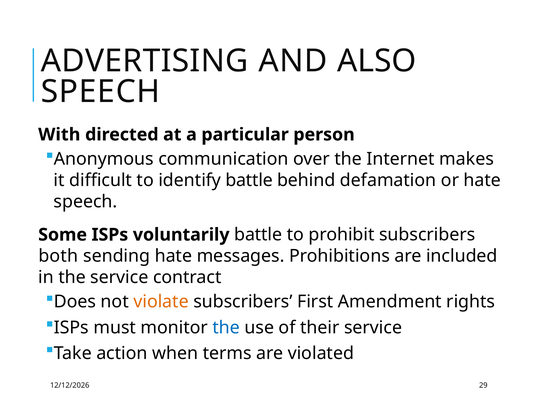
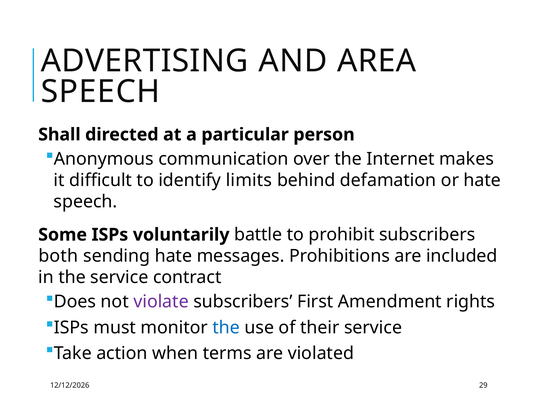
ALSO: ALSO -> AREA (377, 61)
With: With -> Shall (59, 134)
identify battle: battle -> limits (249, 180)
violate colour: orange -> purple (161, 302)
